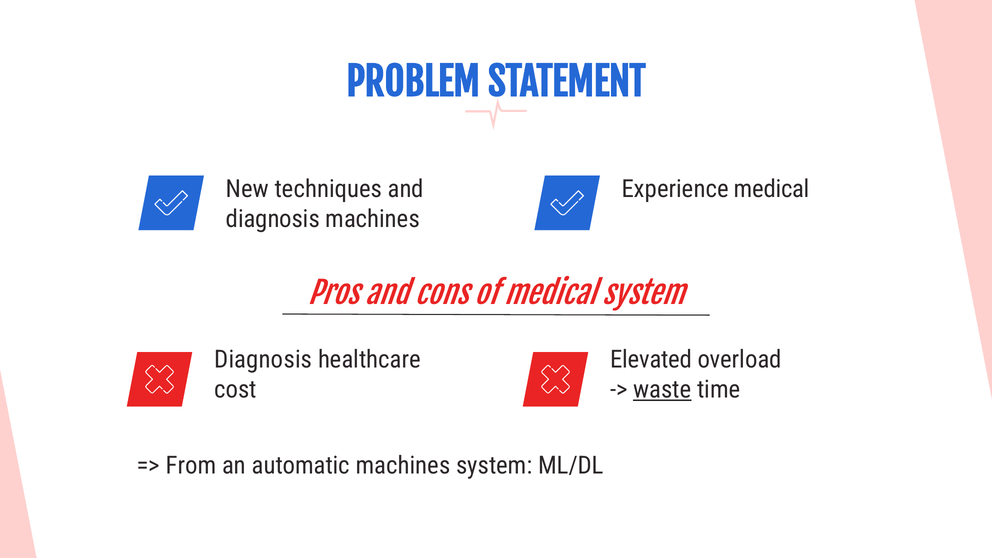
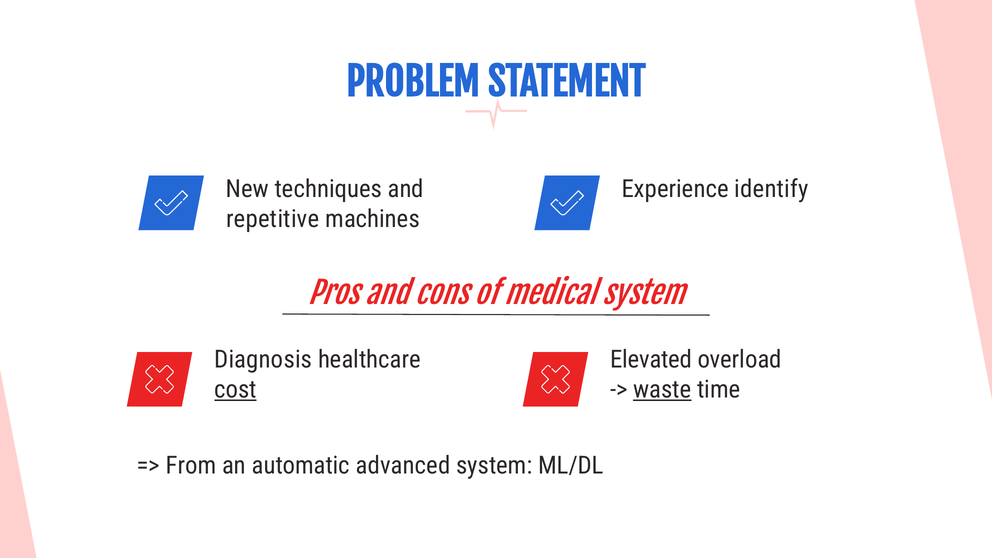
Experience medical: medical -> identify (771, 189)
diagnosis: diagnosis -> repetitive (273, 219)
cost underline: none -> present (235, 389)
automatic machines: machines -> advanced (403, 466)
